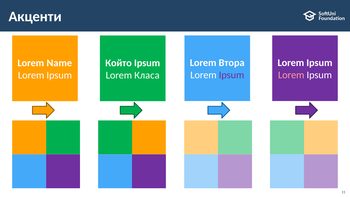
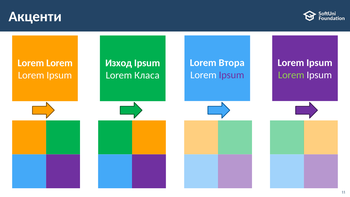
Name: Name -> Lorem (59, 63)
Който: Който -> Изход (119, 63)
Lorem colour: pink -> light green (291, 75)
